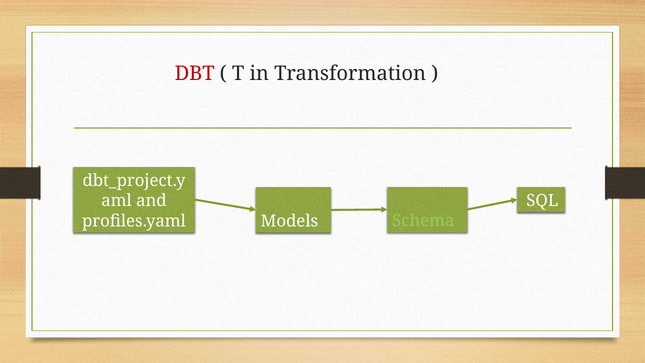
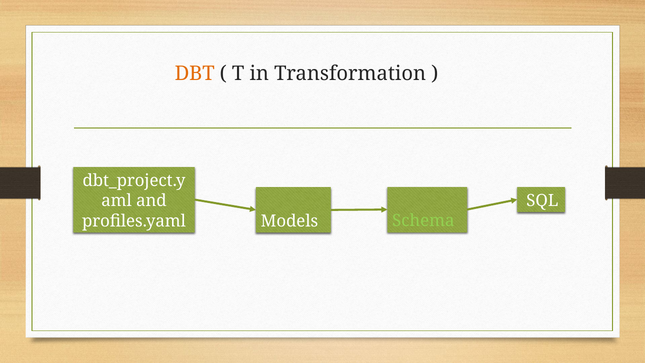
DBT colour: red -> orange (195, 73)
